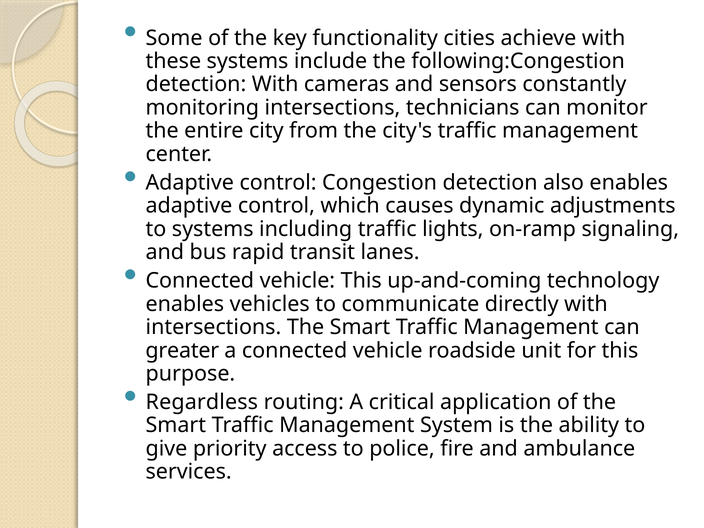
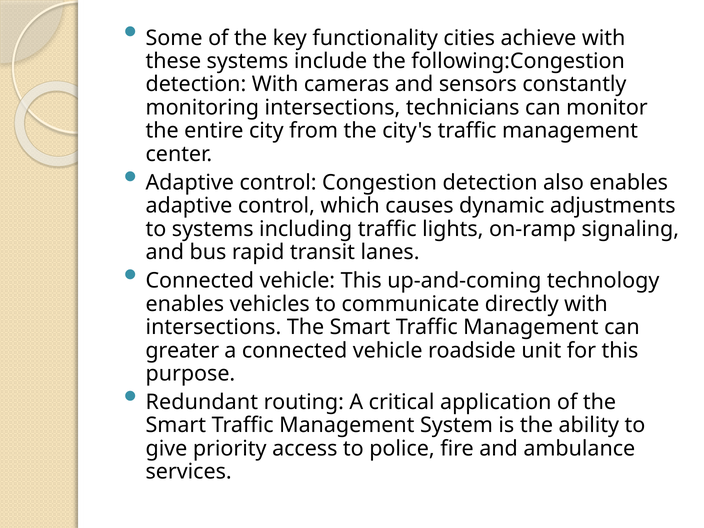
Regardless: Regardless -> Redundant (202, 402)
